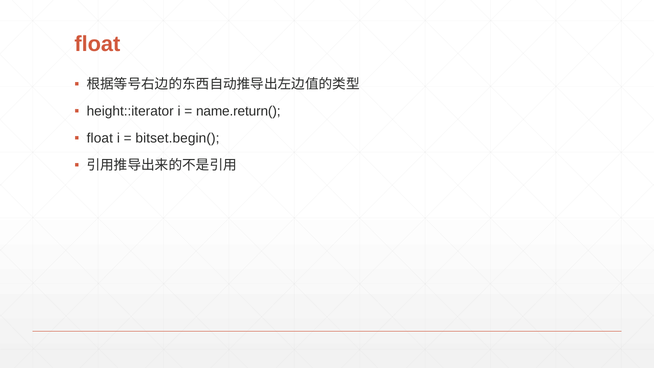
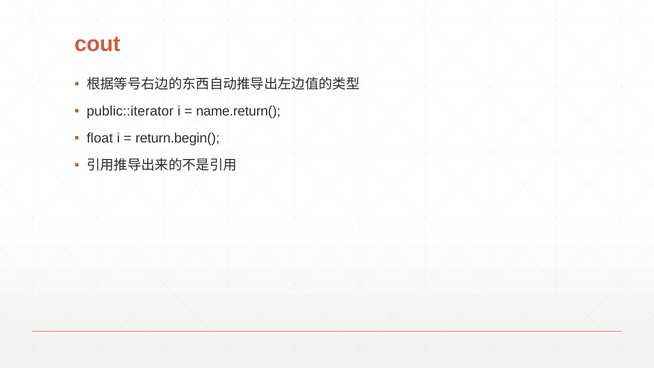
float: float -> cout (97, 44)
height::iterator: height::iterator -> public::iterator (130, 111)
bitset.begin(: bitset.begin( -> return.begin( (178, 138)
